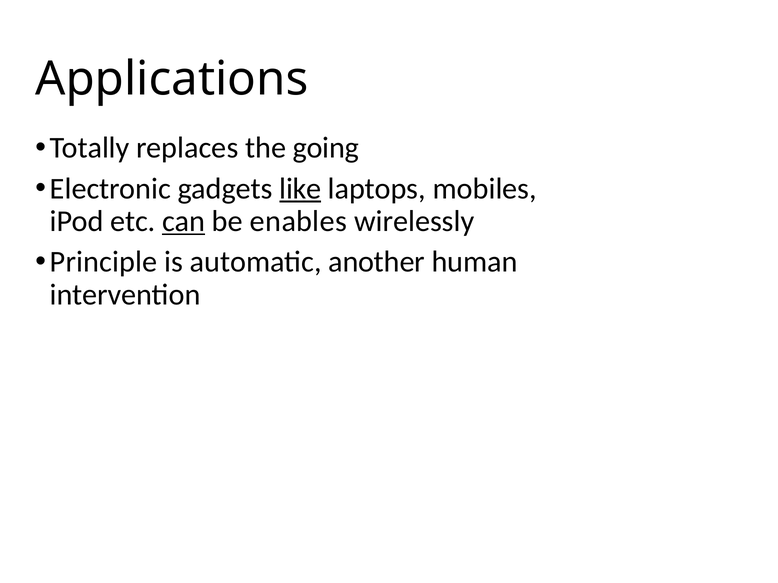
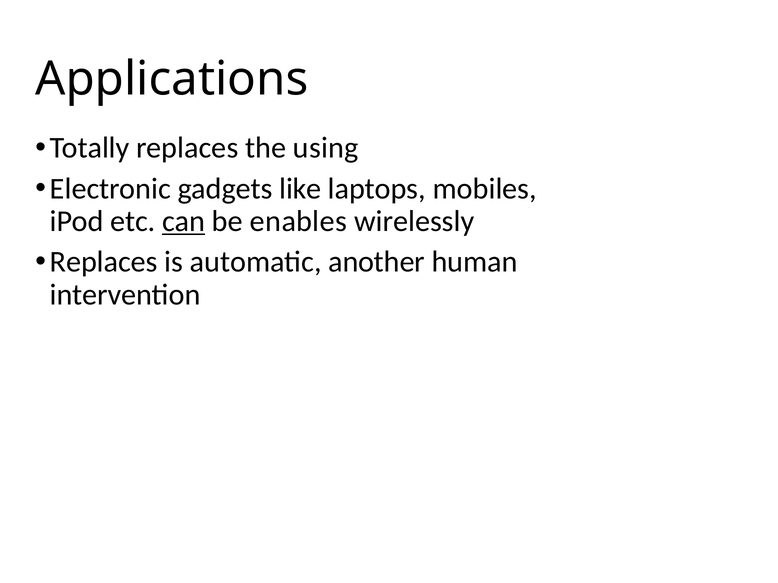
going: going -> using (326, 148)
like underline: present -> none (300, 189)
Principle: Principle -> Replaces (104, 262)
